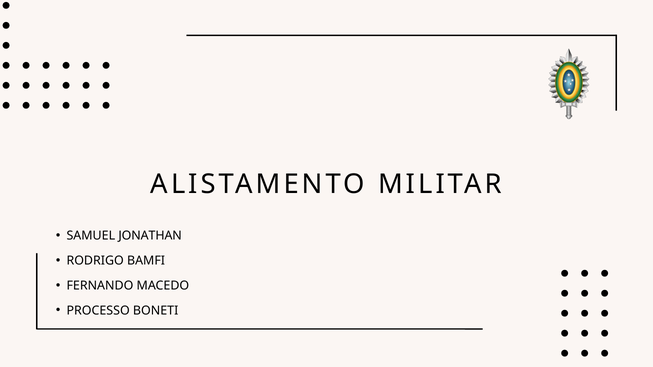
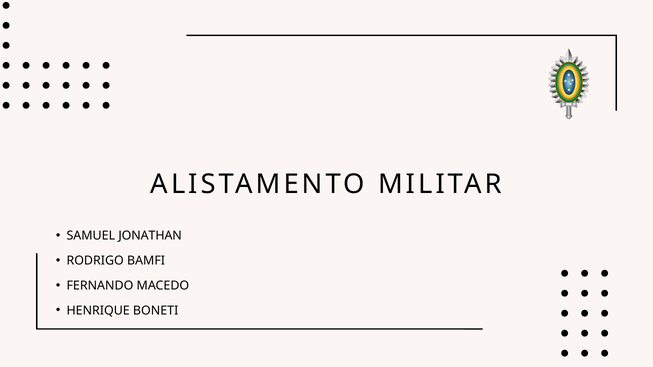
PROCESSO: PROCESSO -> HENRIQUE (98, 311)
